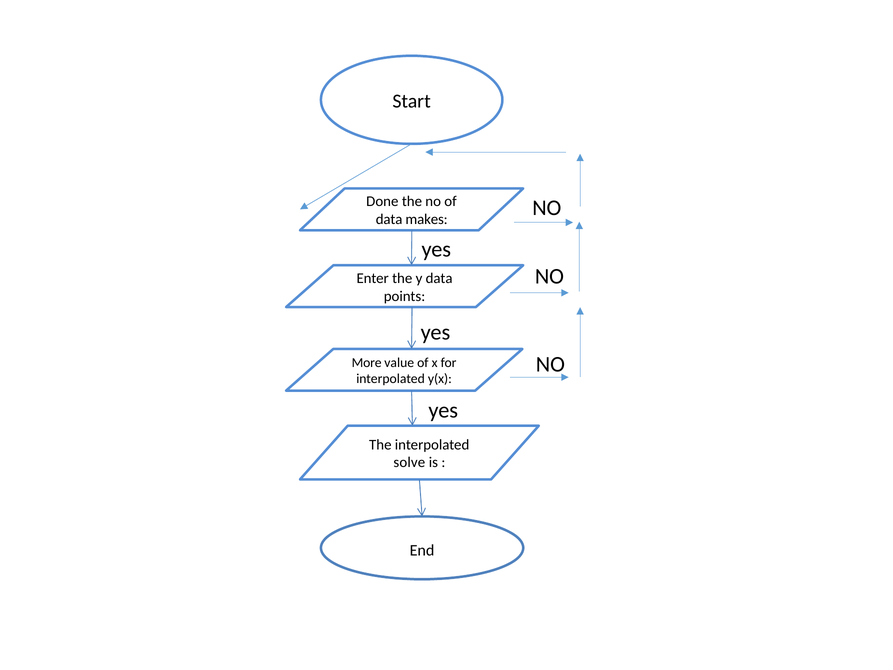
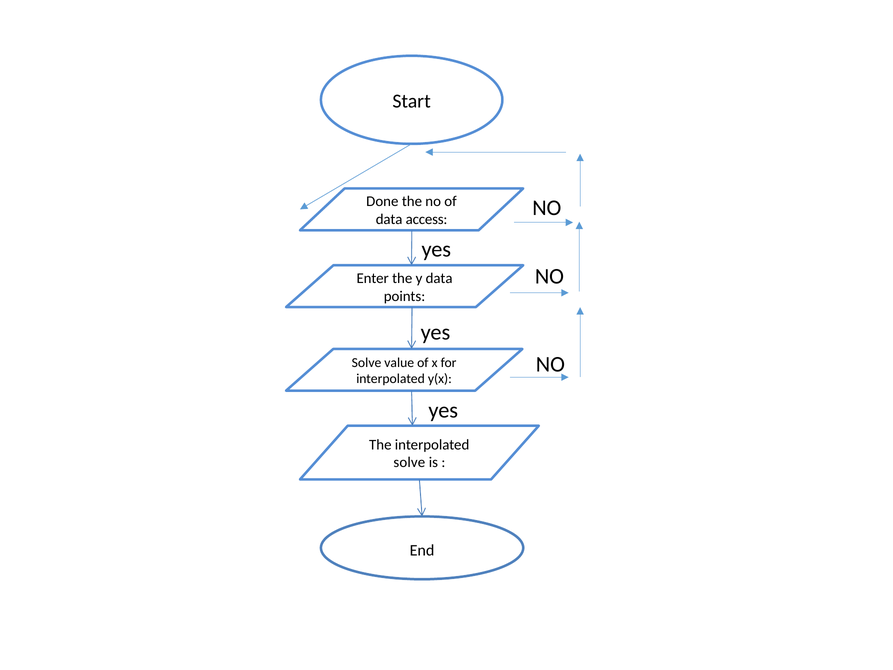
makes: makes -> access (427, 219)
More: More -> Solve (367, 362)
